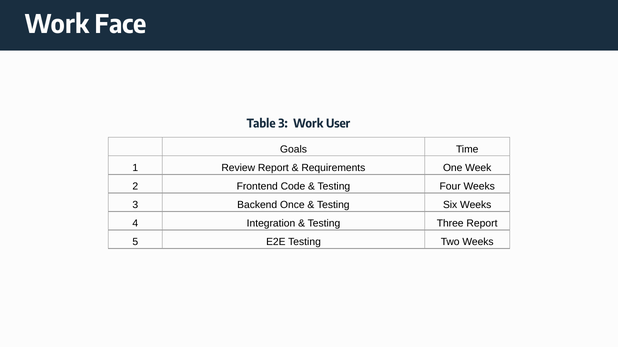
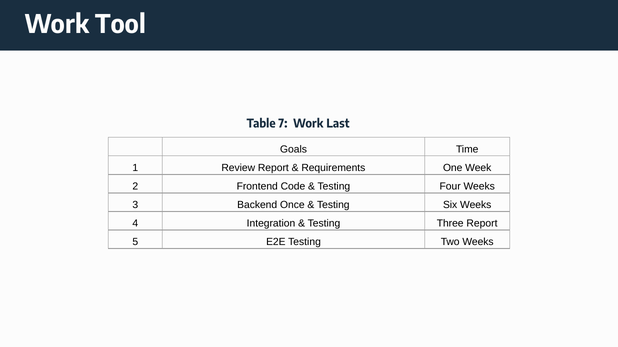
Face: Face -> Tool (121, 25)
Table 3: 3 -> 7 (283, 124)
User: User -> Last (338, 124)
